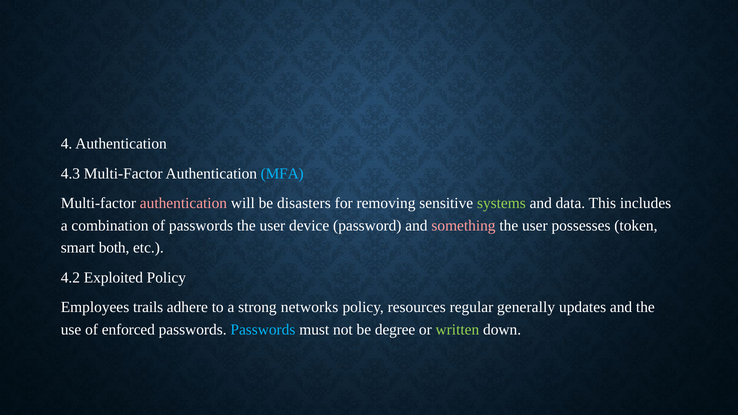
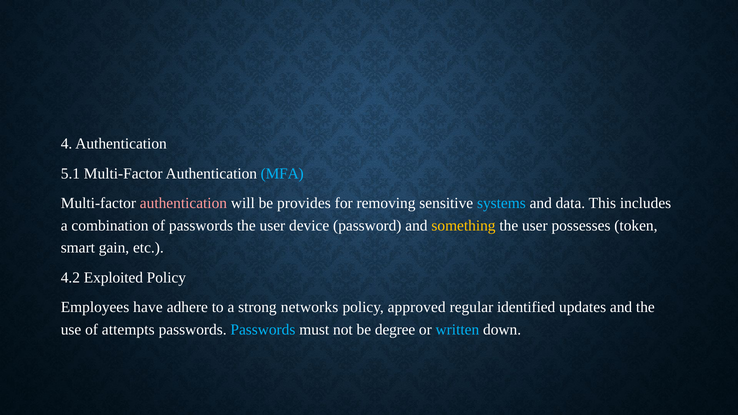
4.3: 4.3 -> 5.1 (70, 174)
disasters: disasters -> provides (304, 203)
systems colour: light green -> light blue (501, 203)
something colour: pink -> yellow (463, 226)
both: both -> gain (114, 248)
trails: trails -> have (148, 307)
resources: resources -> approved (417, 307)
generally: generally -> identified (526, 307)
enforced: enforced -> attempts (128, 330)
written colour: light green -> light blue (457, 330)
